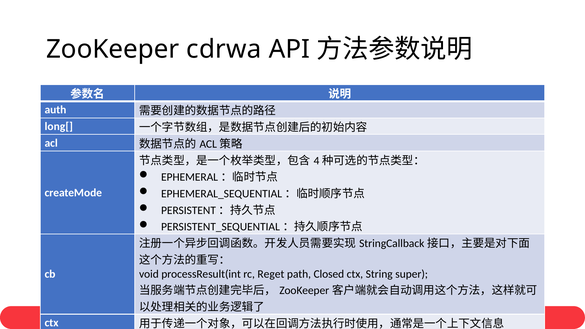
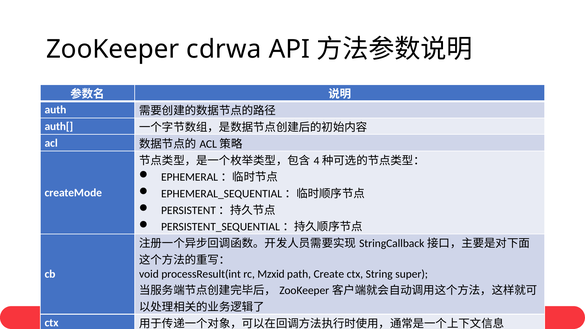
long[: long[ -> auth[ (59, 126)
Reget: Reget -> Mzxid (271, 274)
Closed: Closed -> Create (329, 274)
